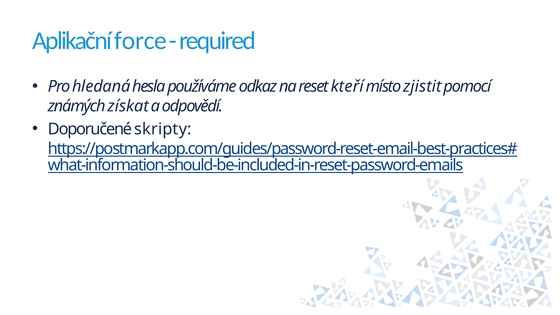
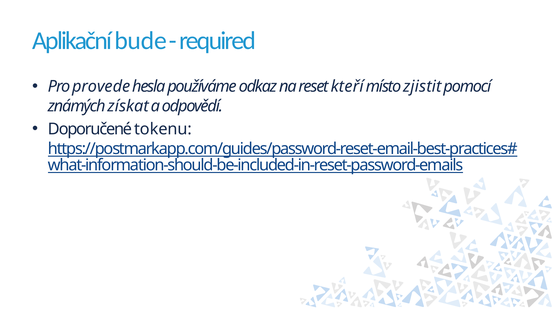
force: force -> bude (141, 41)
hledaná: hledaná -> provede (101, 87)
skripty: skripty -> tokenu (163, 129)
